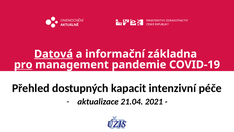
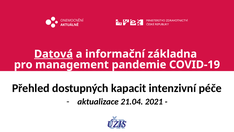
pro underline: present -> none (23, 64)
